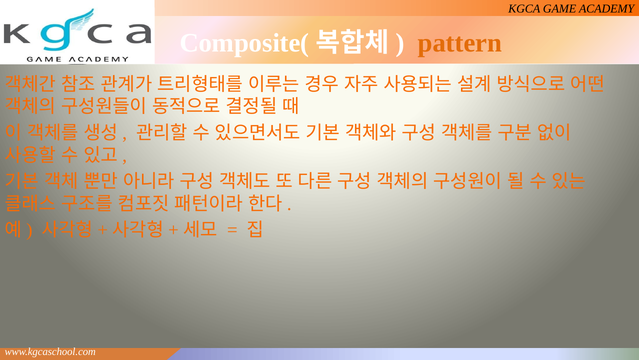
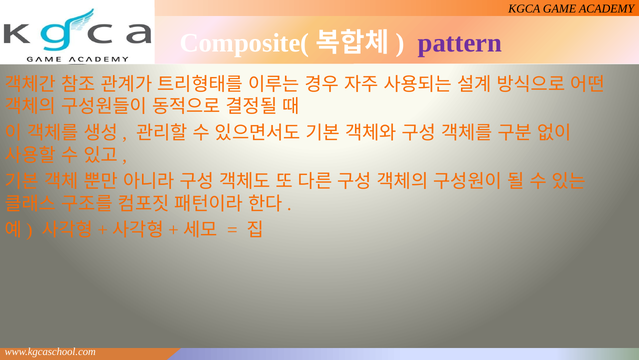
pattern colour: orange -> purple (460, 43)
